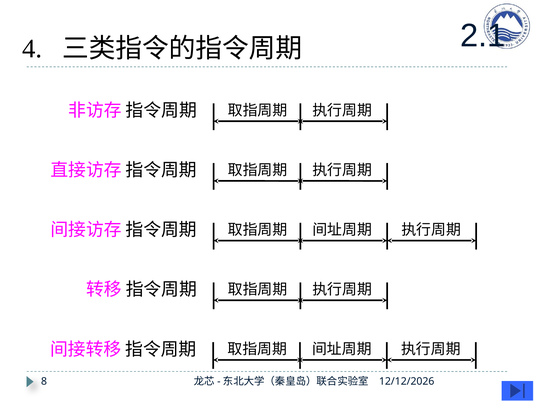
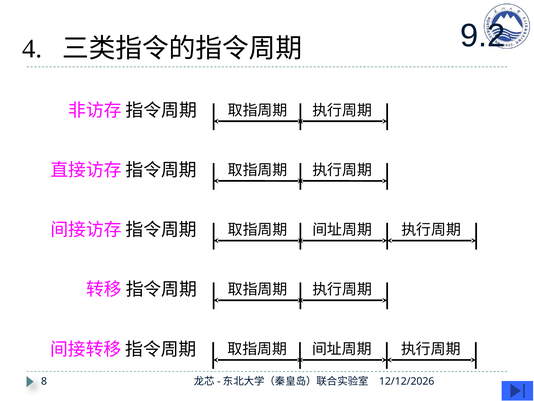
2.1: 2.1 -> 9.2 (483, 36)
